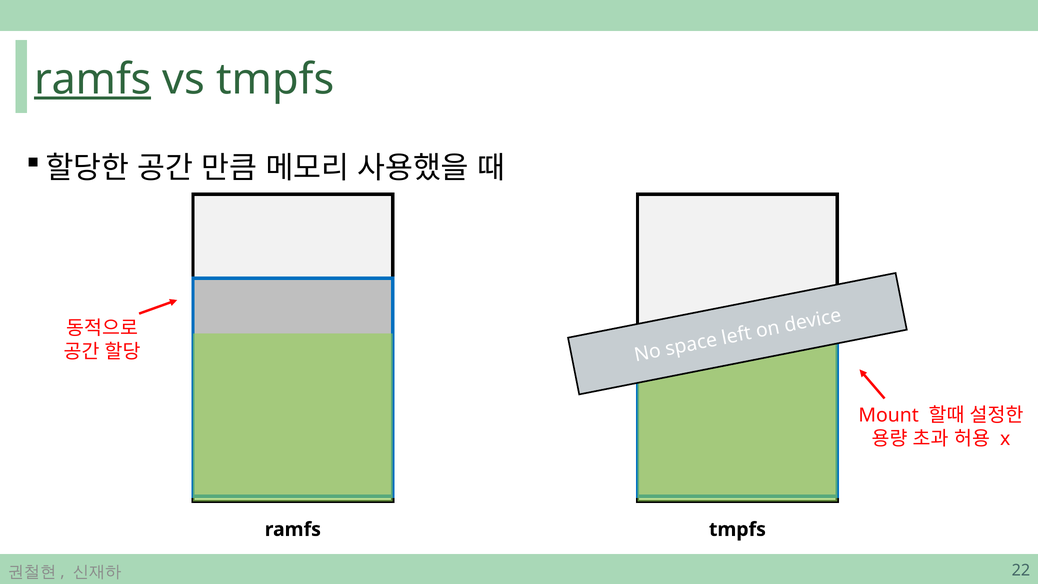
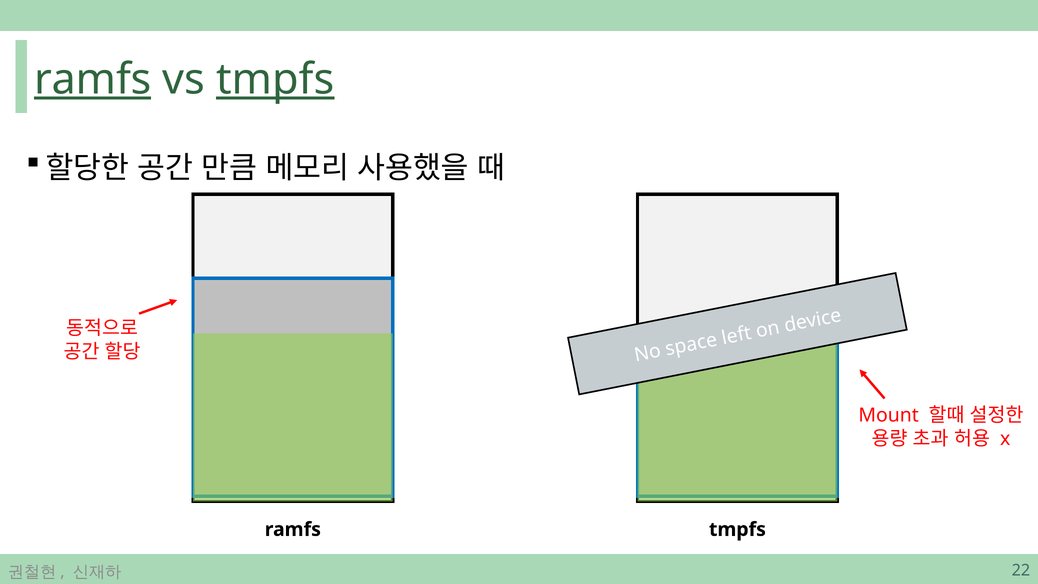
tmpfs underline: none -> present (275, 79)
